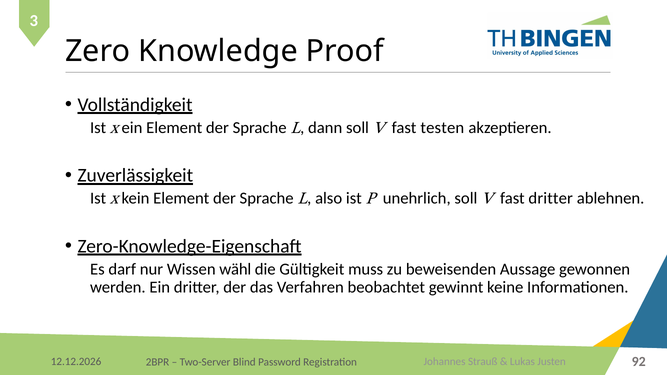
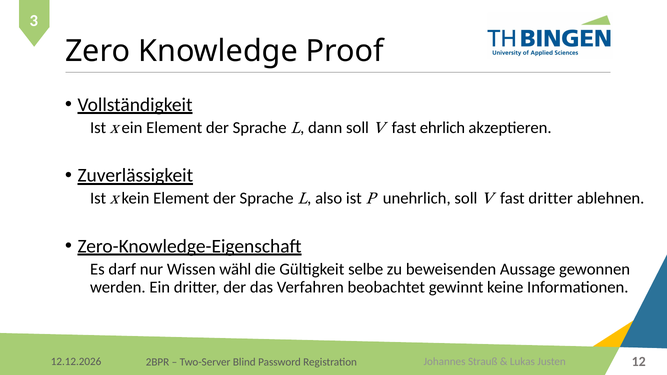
testen: testen -> ehrlich (442, 128)
muss: muss -> selbe (366, 269)
92: 92 -> 12 (639, 362)
